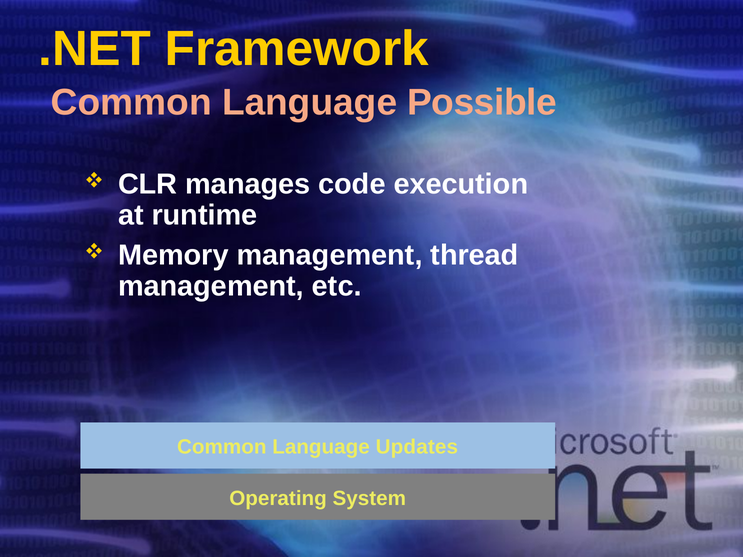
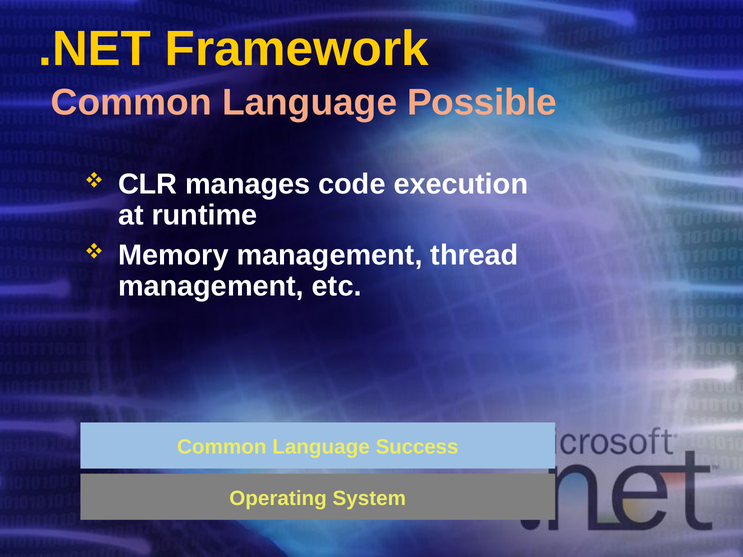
Updates: Updates -> Success (417, 447)
